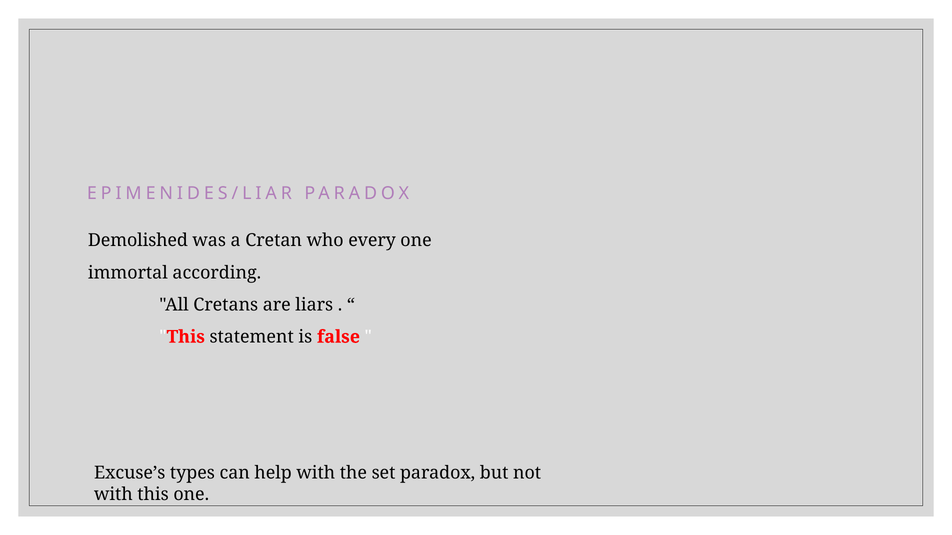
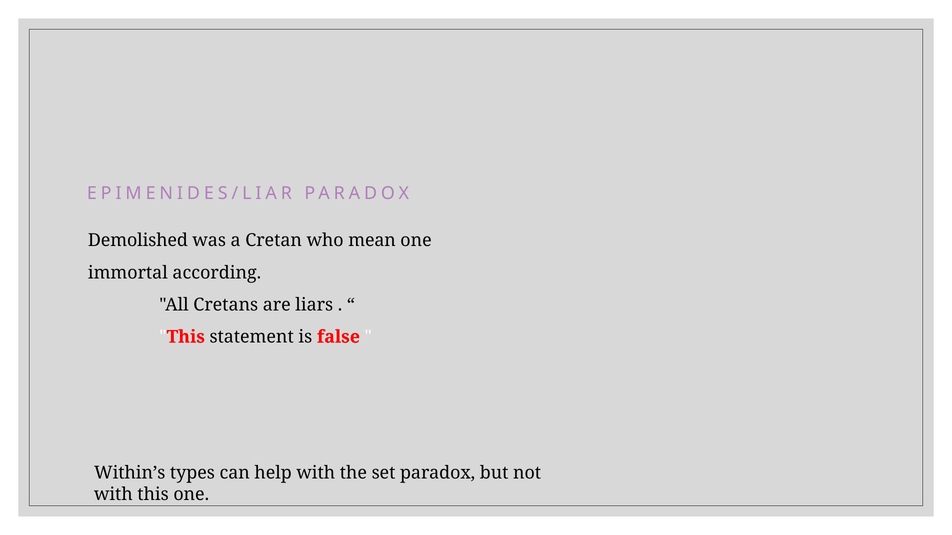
every: every -> mean (372, 241)
Excuse’s: Excuse’s -> Within’s (130, 473)
